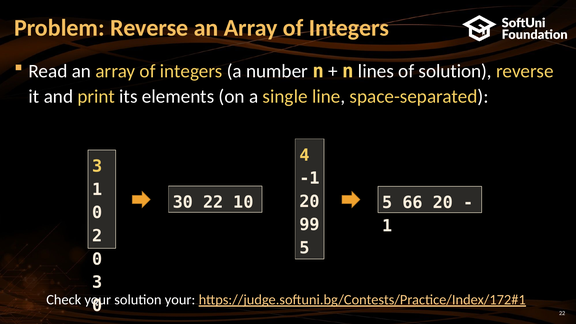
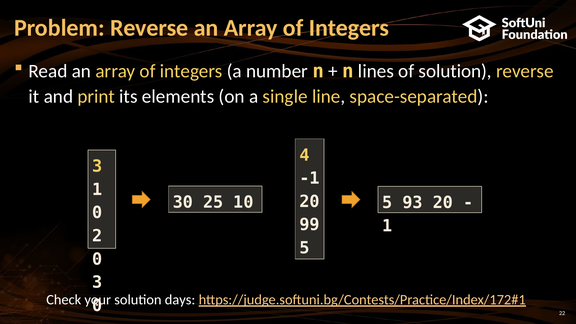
30 22: 22 -> 25 (213, 202)
66: 66 -> 93 (413, 203)
solution your: your -> days (180, 300)
